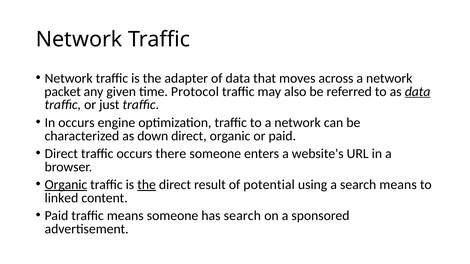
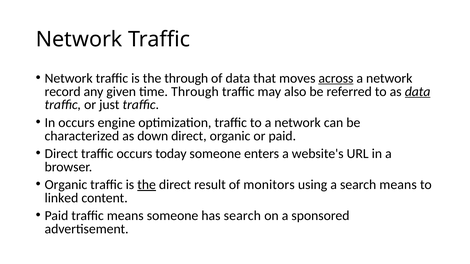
the adapter: adapter -> through (186, 78)
across underline: none -> present (336, 78)
packet: packet -> record (63, 92)
time Protocol: Protocol -> Through (195, 92)
there: there -> today (171, 154)
Organic underline: present -> none (66, 185)
potential: potential -> monitors (269, 185)
